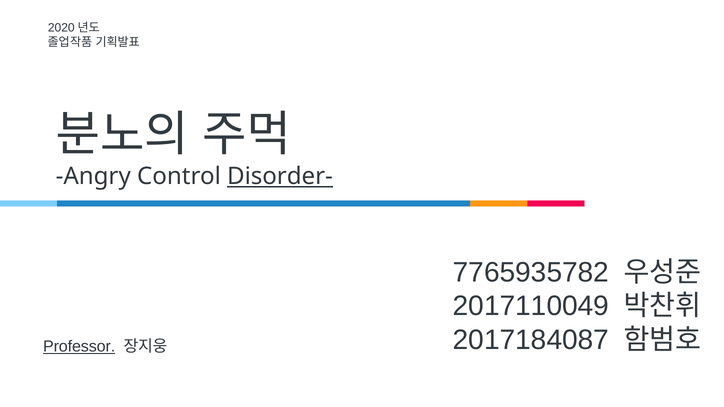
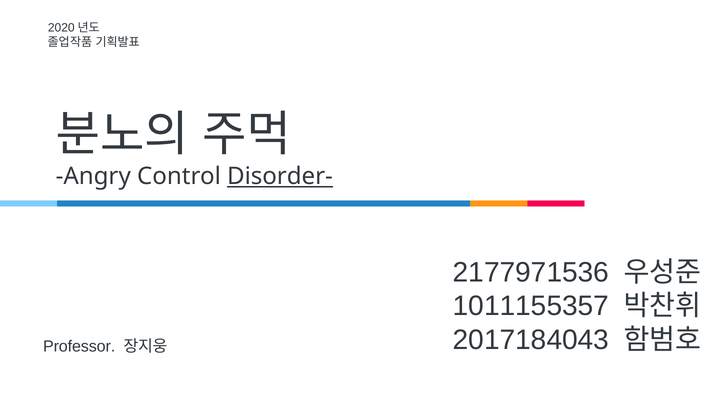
7765935782: 7765935782 -> 2177971536 (531, 272)
2017110049: 2017110049 -> 1011155357 (531, 306)
2017184087: 2017184087 -> 2017184043 (531, 340)
Professor underline: present -> none (79, 347)
